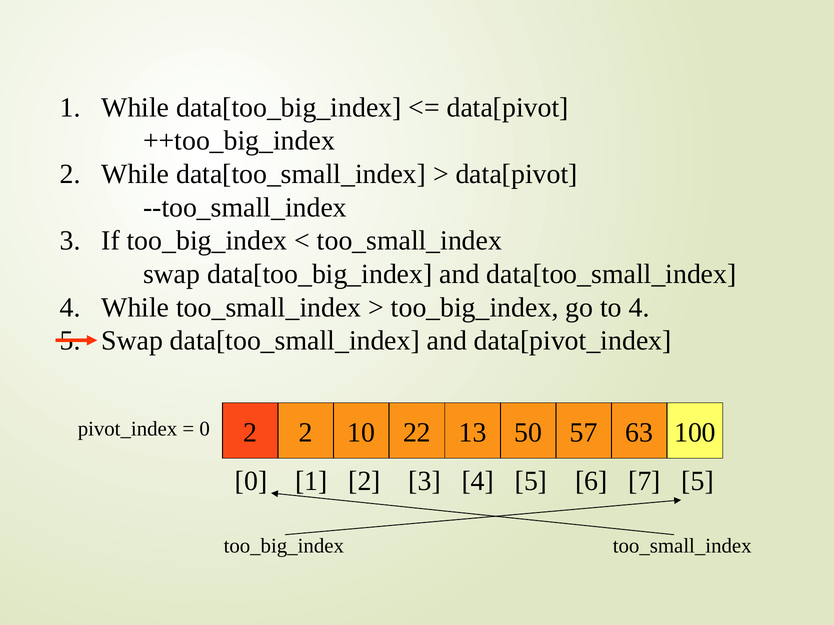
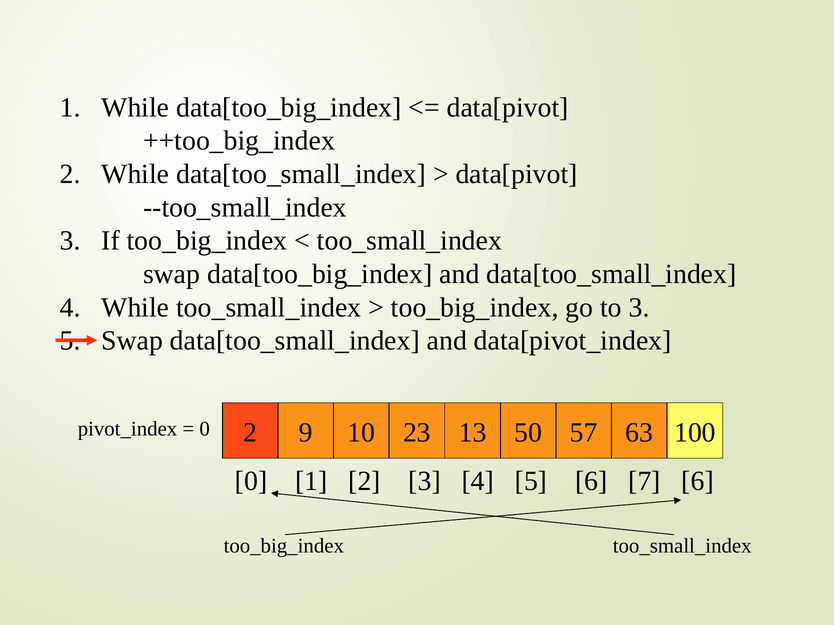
to 4: 4 -> 3 (639, 308)
2 2: 2 -> 9 (306, 433)
22: 22 -> 23 (417, 433)
7 5: 5 -> 6 (698, 481)
